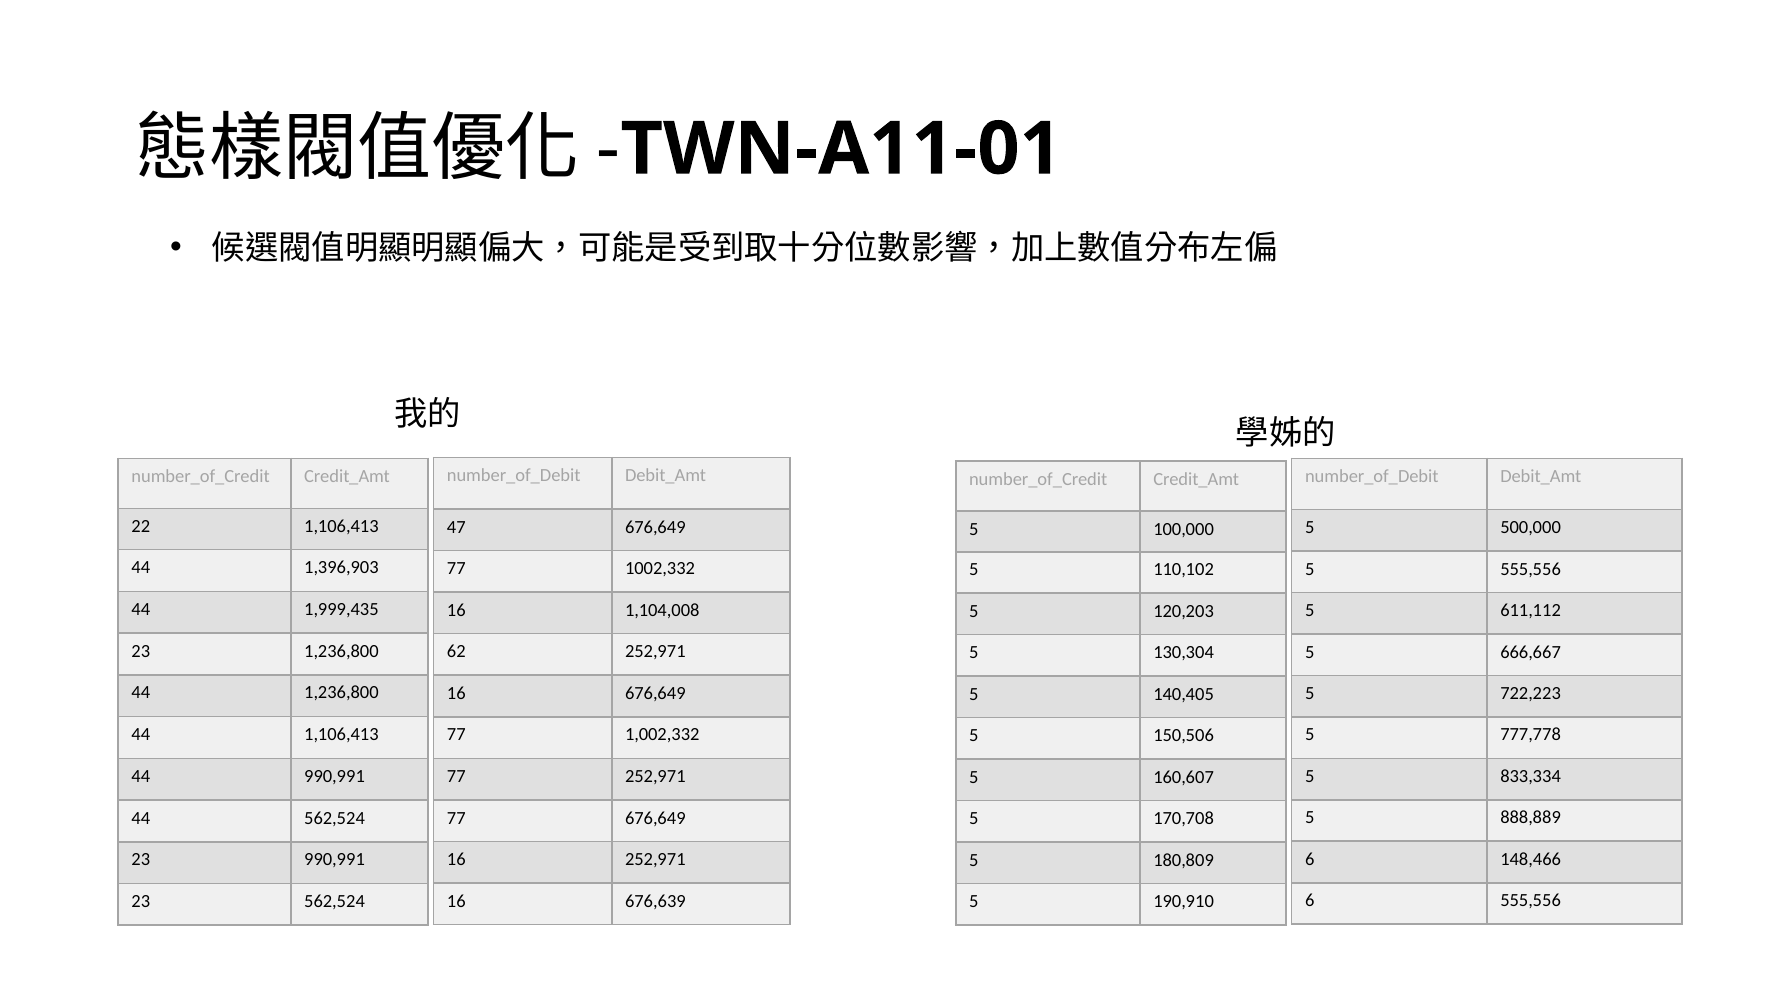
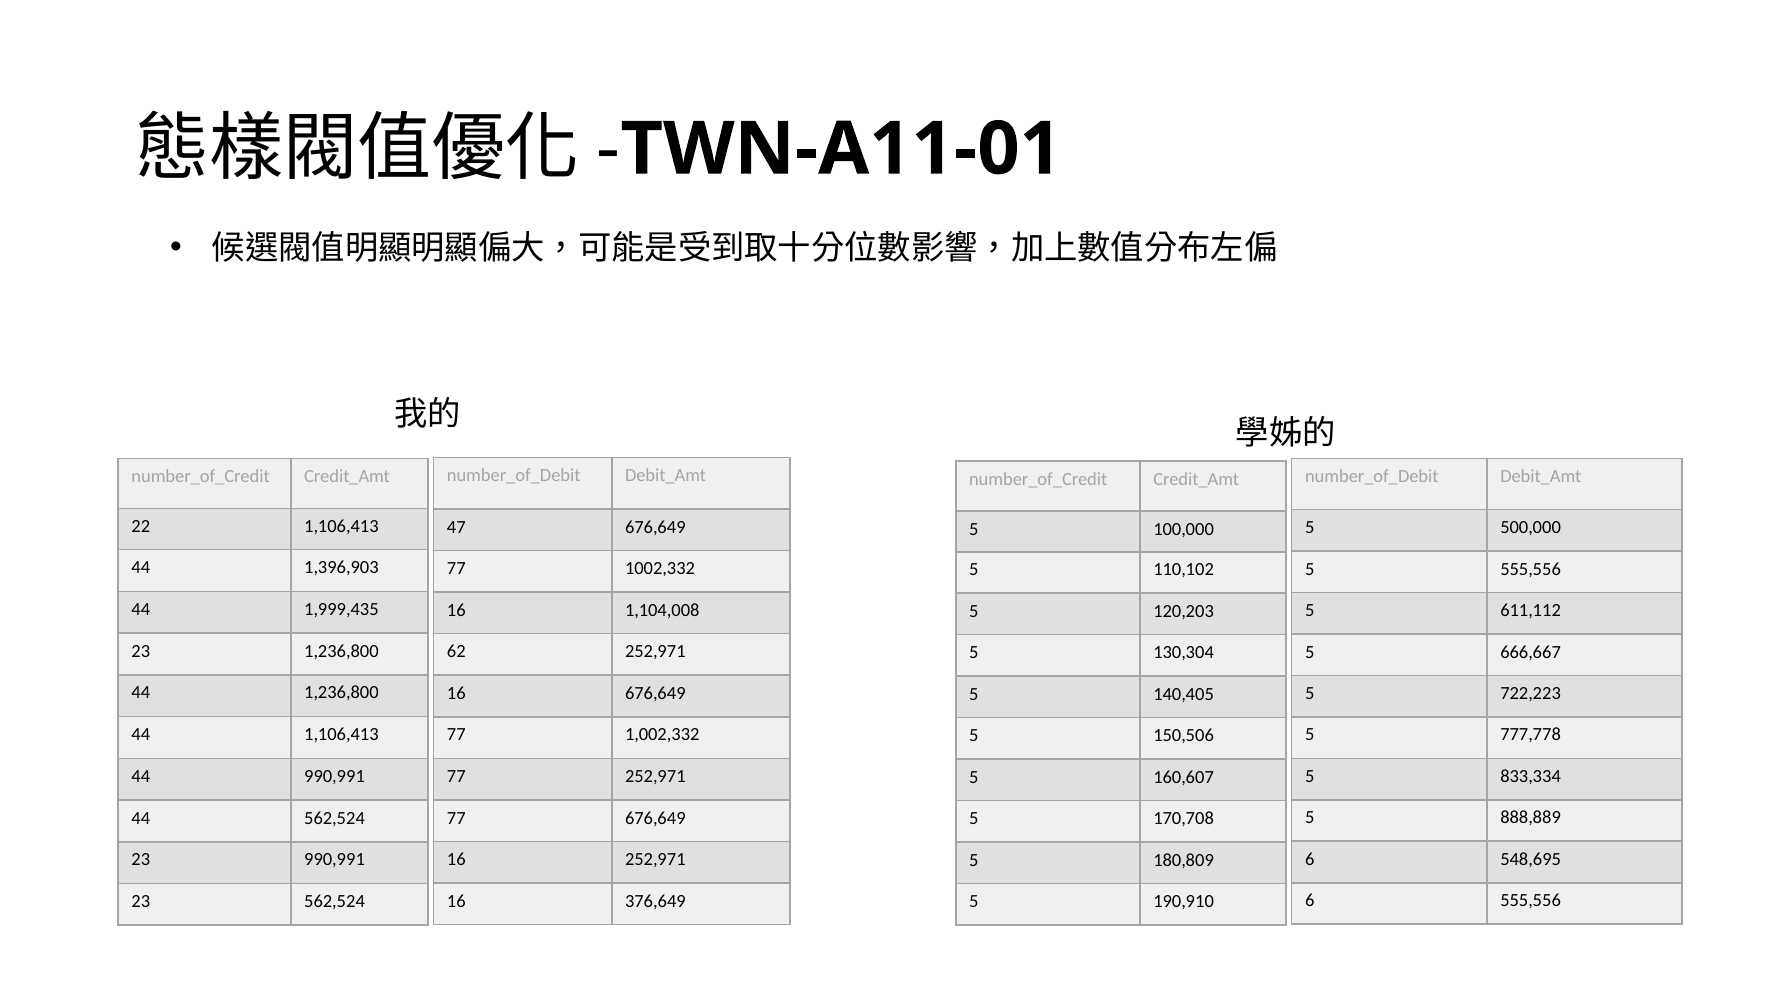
148,466: 148,466 -> 548,695 (1531, 859)
676,639: 676,639 -> 376,649 (655, 901)
